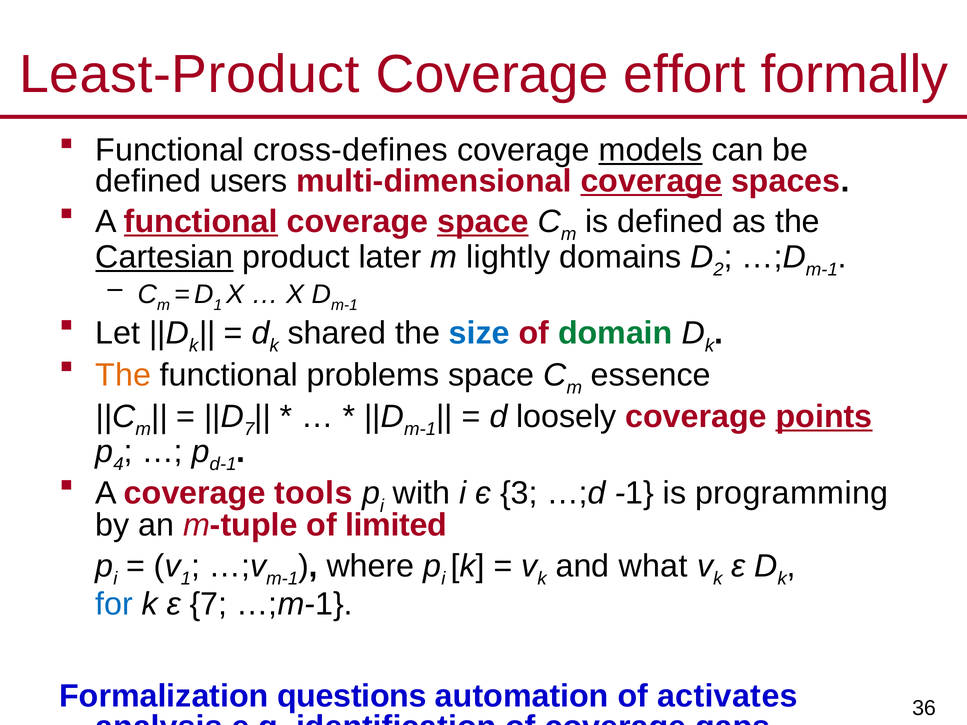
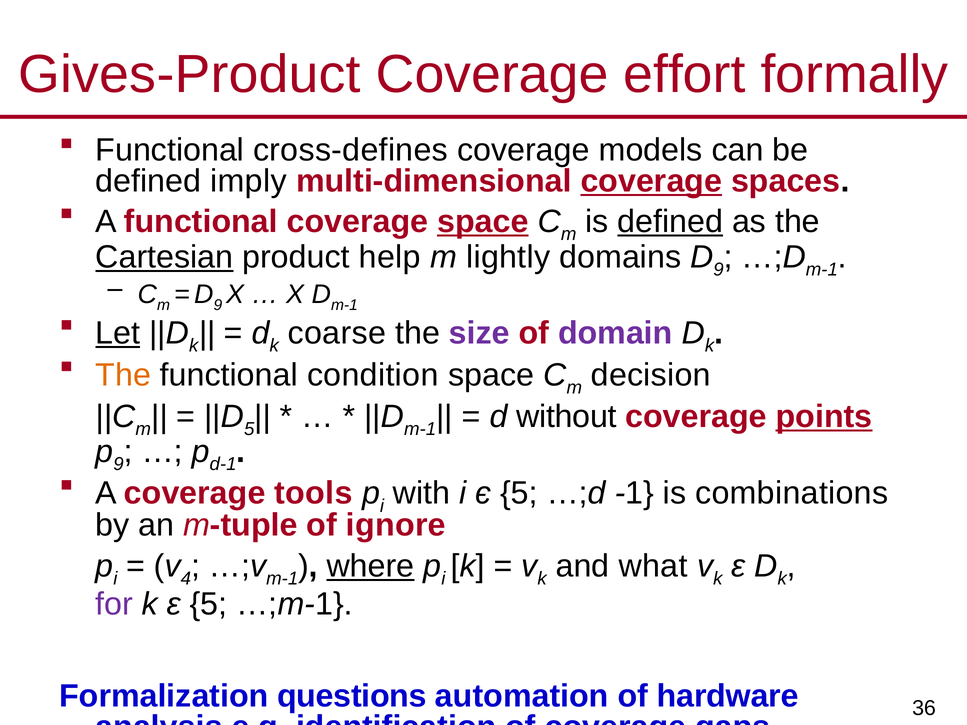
Least-Product: Least-Product -> Gives-Product (190, 74)
models underline: present -> none (651, 150)
users: users -> imply (248, 181)
functional underline: present -> none (201, 222)
defined underline: none -> present (670, 222)
later: later -> help (390, 257)
domains D 2: 2 -> 9 (718, 270)
1: 1 -> 9 (218, 305)
Let underline: none -> present (118, 333)
shared: shared -> coarse (337, 333)
size colour: blue -> purple (479, 333)
domain colour: green -> purple (615, 333)
problems: problems -> condition (373, 375)
essence: essence -> decision (651, 375)
7: 7 -> 5 (249, 429)
loosely: loosely -> without (566, 417)
4: 4 -> 9 (119, 464)
є 3: 3 -> 5 (519, 494)
programming: programming -> combinations (792, 494)
limited: limited -> ignore (396, 525)
1: 1 -> 4 (186, 579)
where underline: none -> present (371, 566)
for colour: blue -> purple (114, 604)
ε 7: 7 -> 5 (209, 604)
activates: activates -> hardware (728, 697)
